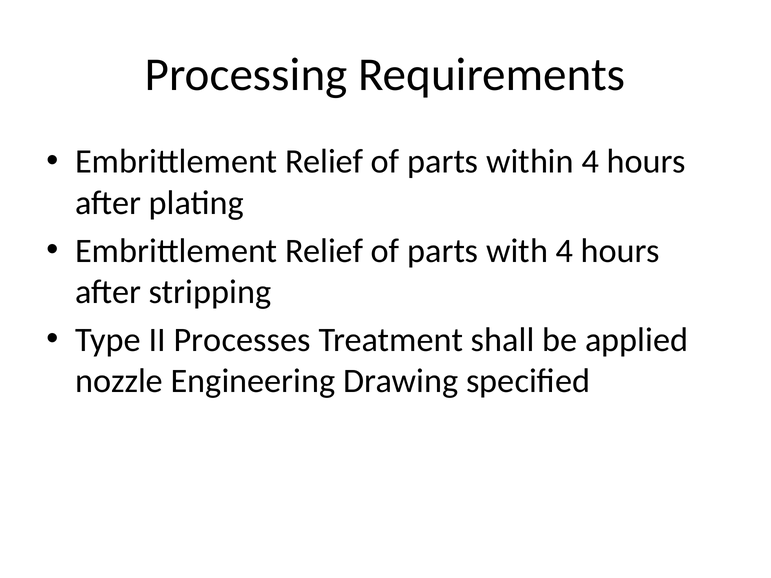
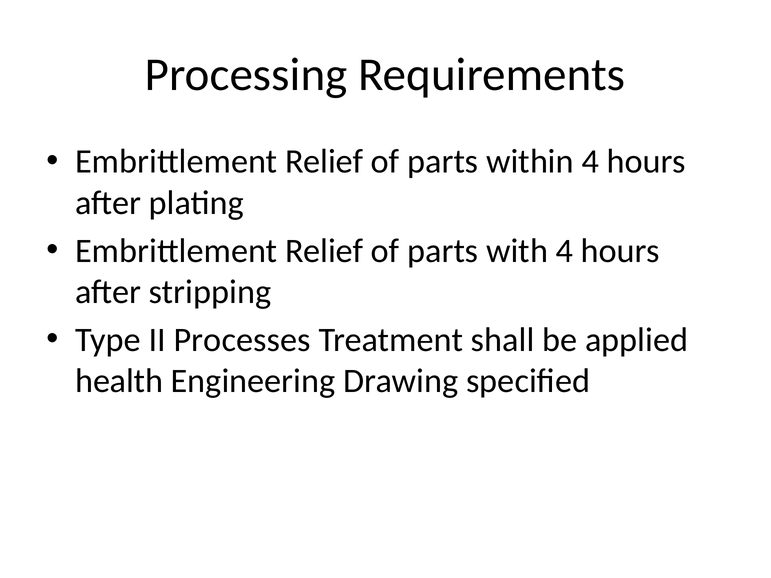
nozzle: nozzle -> health (119, 381)
